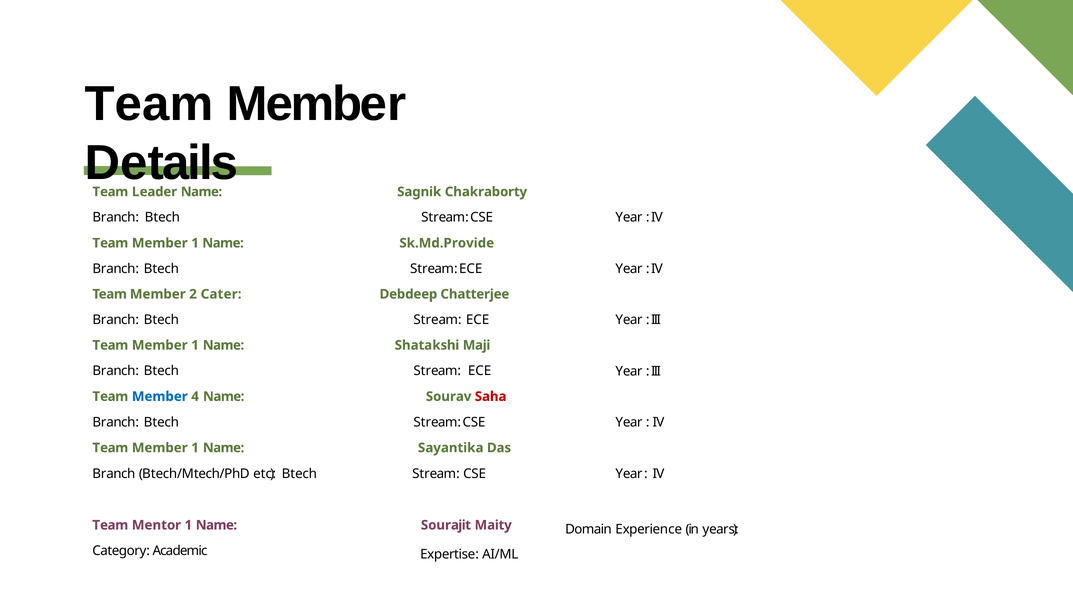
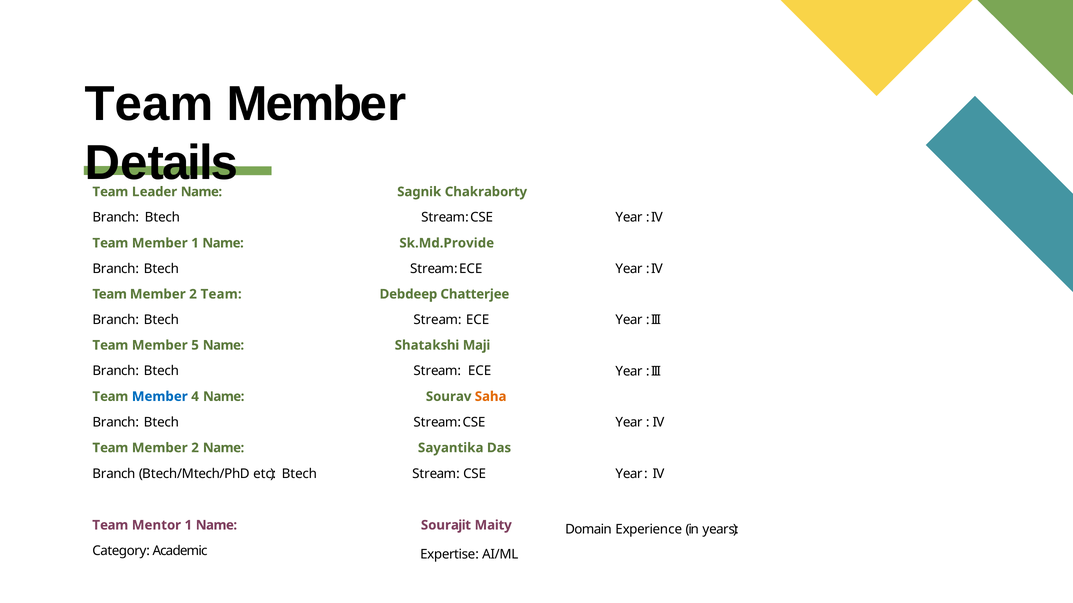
2 Cater: Cater -> Team (221, 294)
1: 1 -> 5 (195, 346)
Saha colour: red -> orange (491, 397)
1: 1 -> 2 (195, 448)
